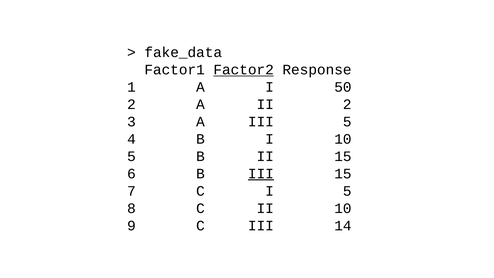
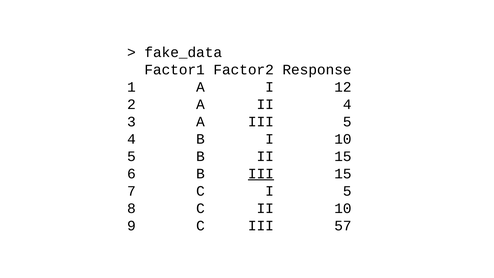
Factor2 underline: present -> none (244, 70)
50: 50 -> 12 (343, 87)
II 2: 2 -> 4 (347, 104)
14: 14 -> 57 (343, 226)
